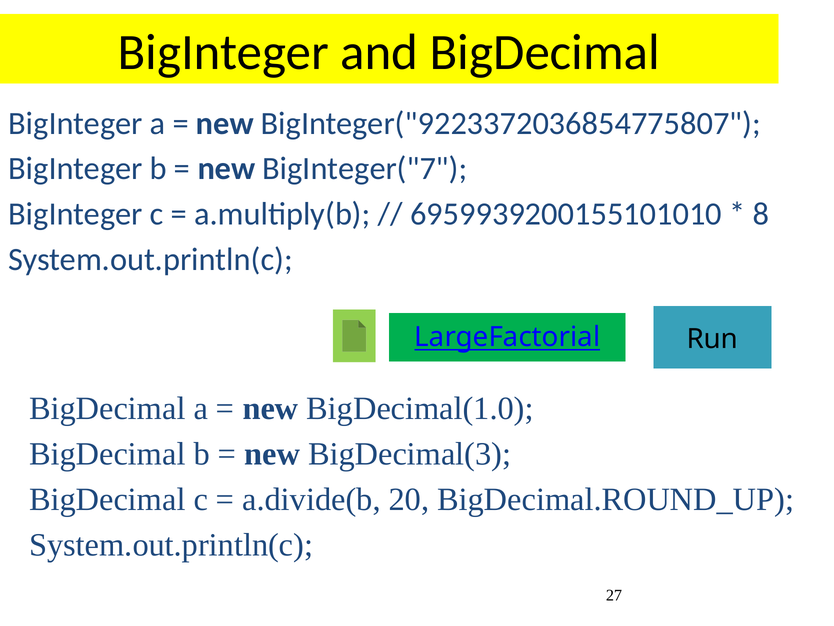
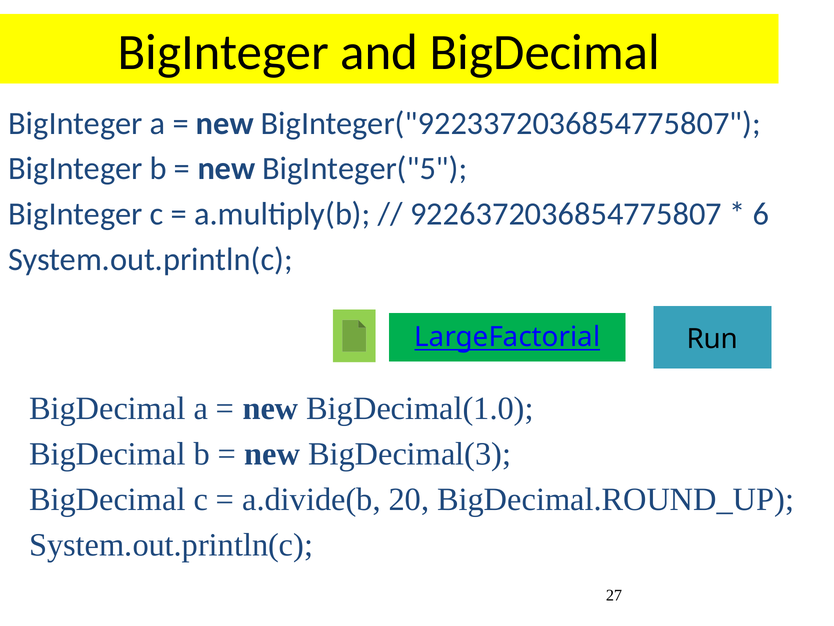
BigInteger("7: BigInteger("7 -> BigInteger("5 (365, 169)
6959939200155101010: 6959939200155101010 -> 9226372036854775807 (566, 214)
8: 8 -> 6 (761, 214)
